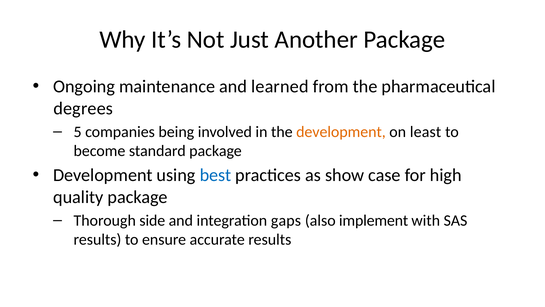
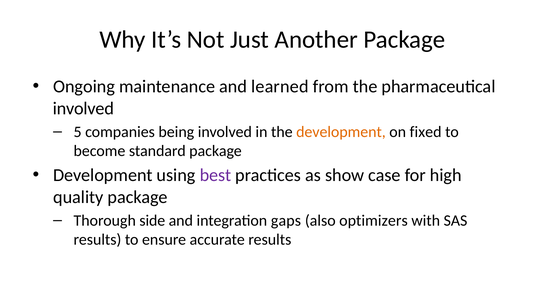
degrees: degrees -> involved (83, 108)
least: least -> fixed (426, 132)
best colour: blue -> purple (215, 175)
implement: implement -> optimizers (373, 220)
